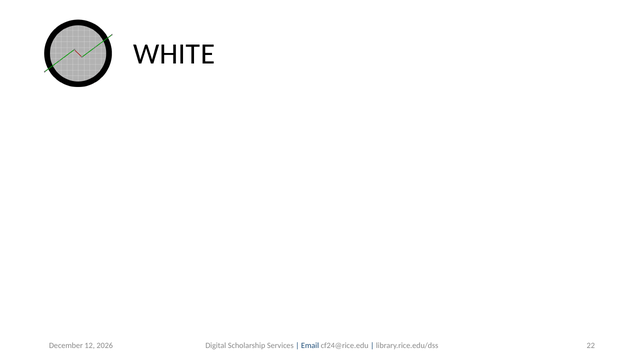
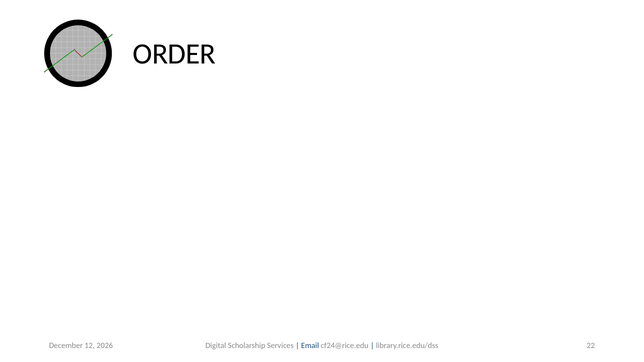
WHITE: WHITE -> ORDER (174, 54)
